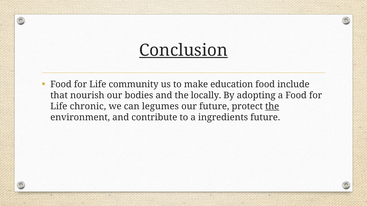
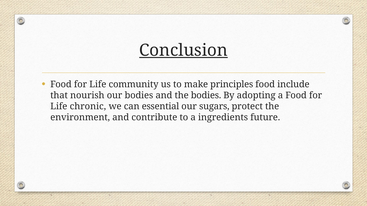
education: education -> principles (232, 84)
the locally: locally -> bodies (206, 96)
legumes: legumes -> essential (160, 107)
our future: future -> sugars (214, 107)
the underline: present -> none (272, 107)
